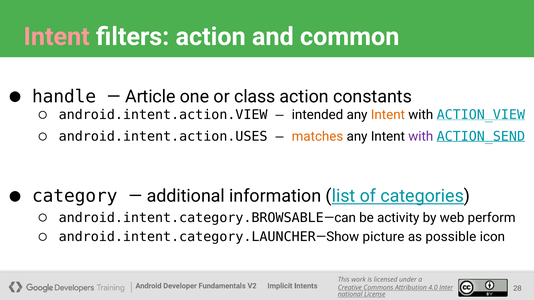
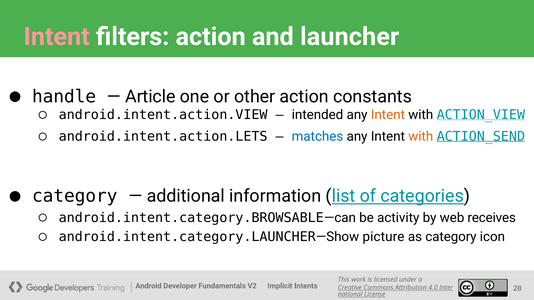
common: common -> launcher (350, 37)
class: class -> other (255, 97)
android.intent.action.USES: android.intent.action.USES -> android.intent.action.LETS (163, 137)
matches colour: orange -> blue (317, 137)
with colour: purple -> orange (421, 137)
perform: perform -> receives (492, 218)
as possible: possible -> category (451, 237)
